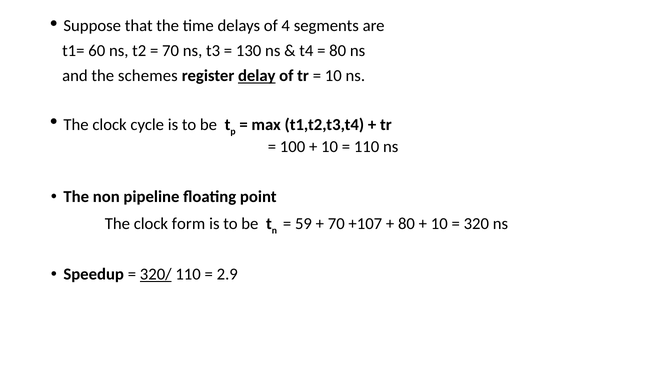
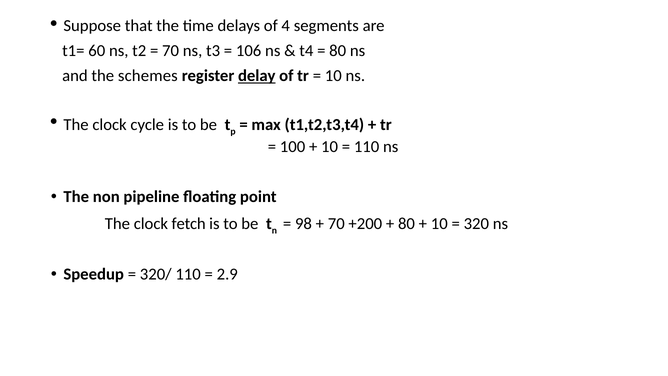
130: 130 -> 106 (249, 51)
form: form -> fetch (189, 224)
59: 59 -> 98 (303, 224)
+107: +107 -> +200 (365, 224)
320/ underline: present -> none (156, 274)
